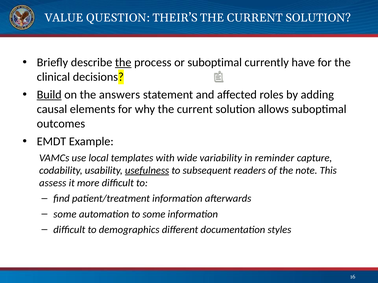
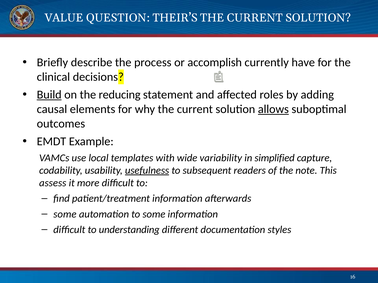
the underline: present -> none (123, 63)
or suboptimal: suboptimal -> accomplish (215, 63)
answers: answers -> reducing (120, 95)
allows underline: none -> present (273, 109)
reminder: reminder -> simplified (275, 158)
demographics: demographics -> understanding (129, 230)
